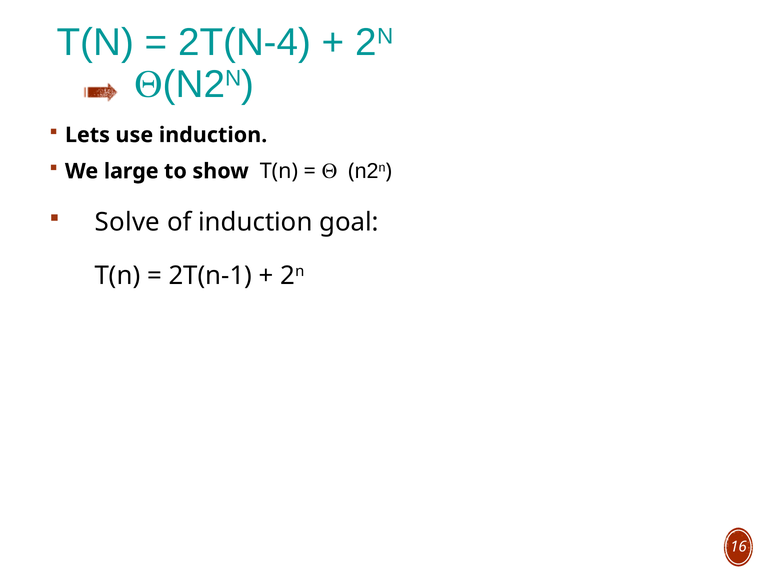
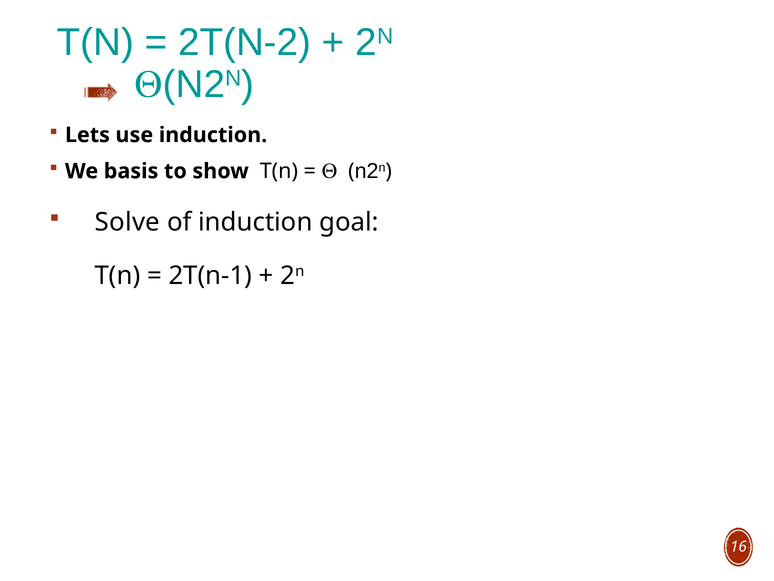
2T(N-4: 2T(N-4 -> 2T(N-2 (245, 43)
large: large -> basis (131, 171)
